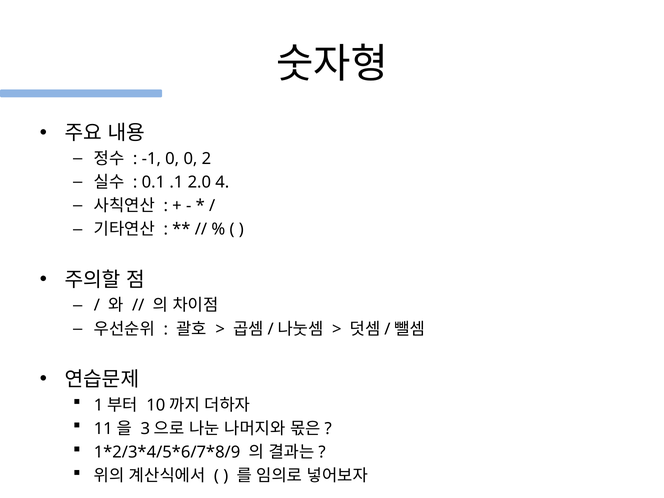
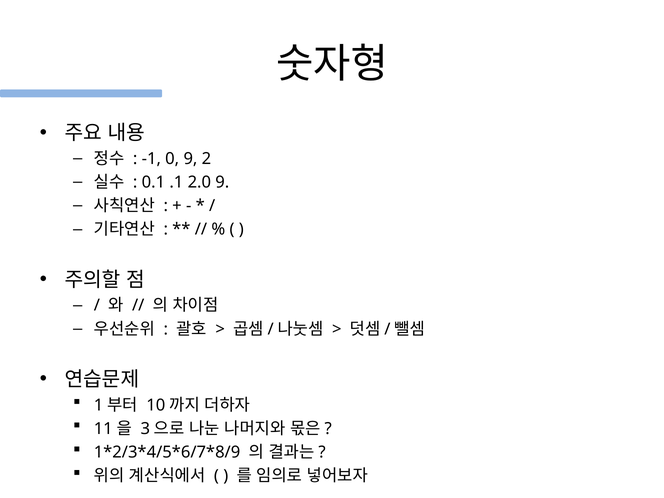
0 0: 0 -> 9 (190, 159)
2.0 4: 4 -> 9 (222, 182)
